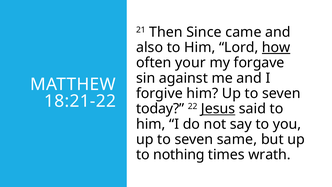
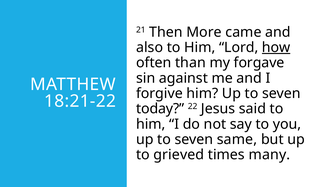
Since: Since -> More (204, 32)
your: your -> than (190, 63)
Jesus underline: present -> none (218, 109)
nothing: nothing -> grieved (179, 155)
wrath: wrath -> many (269, 155)
